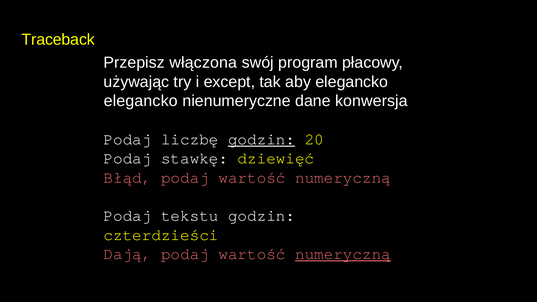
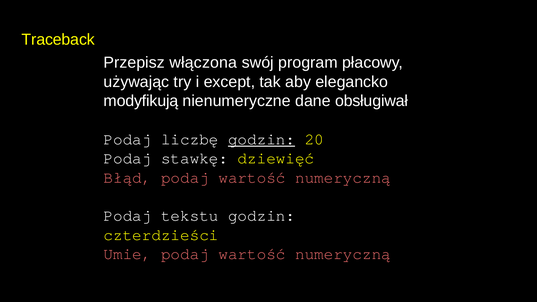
elegancko: elegancko -> modyfikują (141, 101)
konwersja: konwersja -> obsługiwał (372, 101)
Dają: Dają -> Umie (128, 254)
numeryczną underline: present -> none (343, 254)
